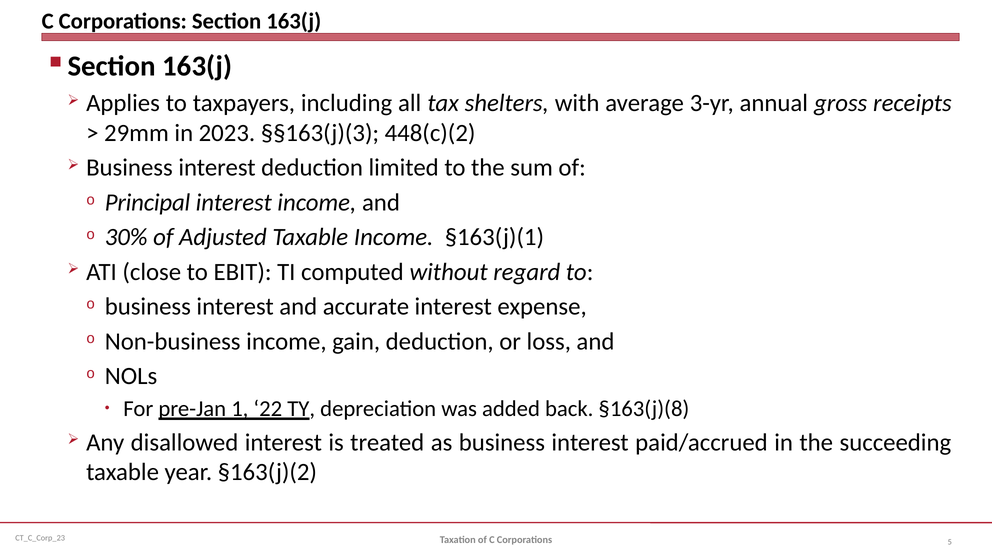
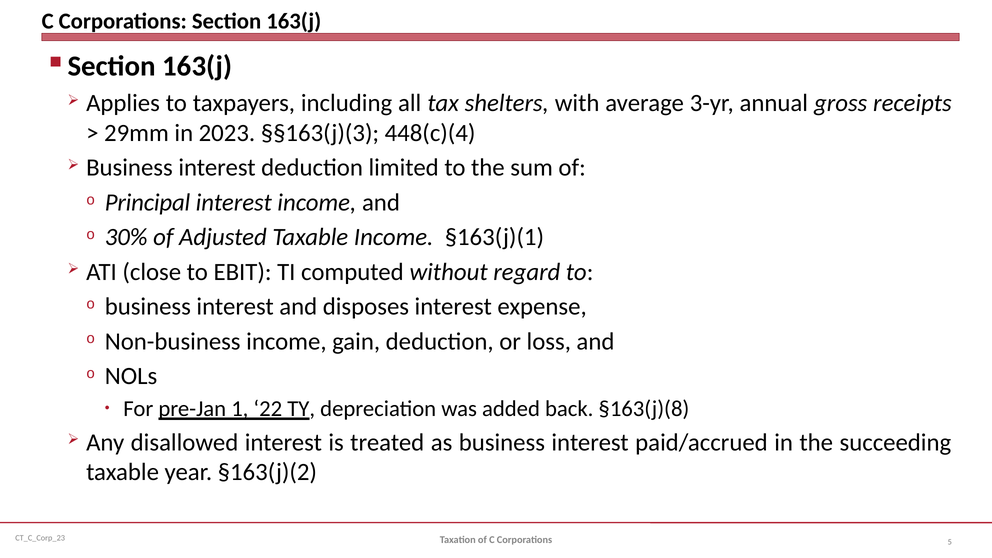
448(c)(2: 448(c)(2 -> 448(c)(4 (430, 133)
accurate: accurate -> disposes (366, 307)
